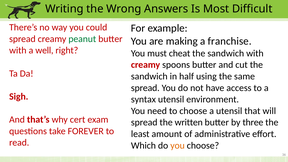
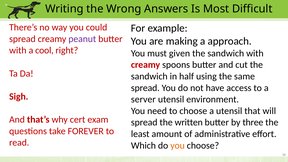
peanut colour: green -> purple (82, 39)
franchise: franchise -> approach (230, 41)
well: well -> cool (44, 50)
cheat: cheat -> given (179, 53)
syntax: syntax -> server (143, 99)
